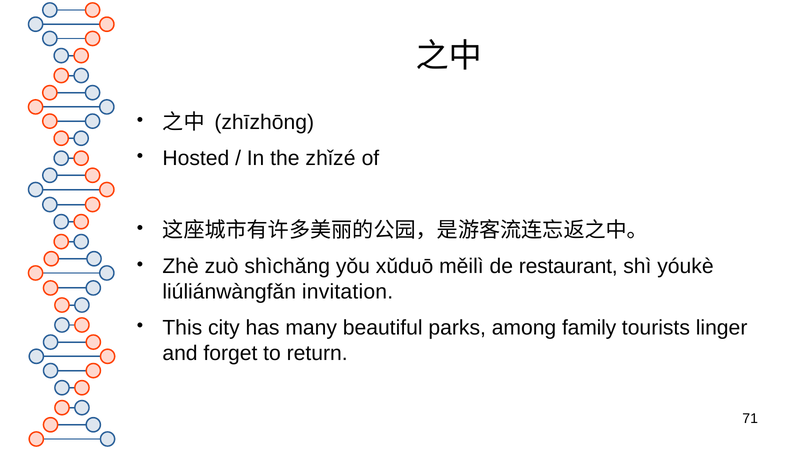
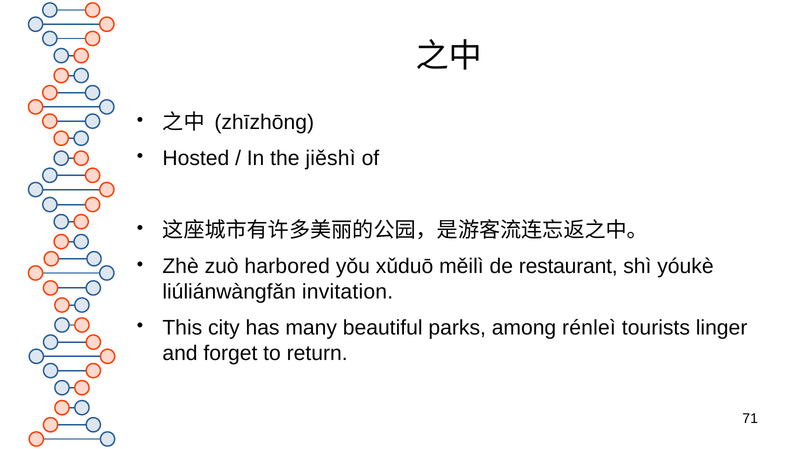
zhǐzé: zhǐzé -> jiěshì (330, 158)
shìchǎng: shìchǎng -> harbored (287, 266)
family: family -> rénleì (589, 328)
